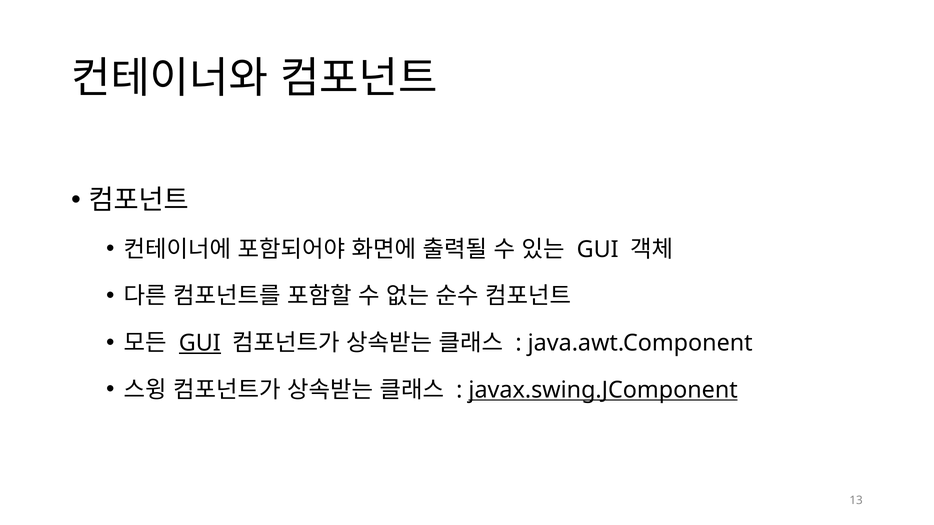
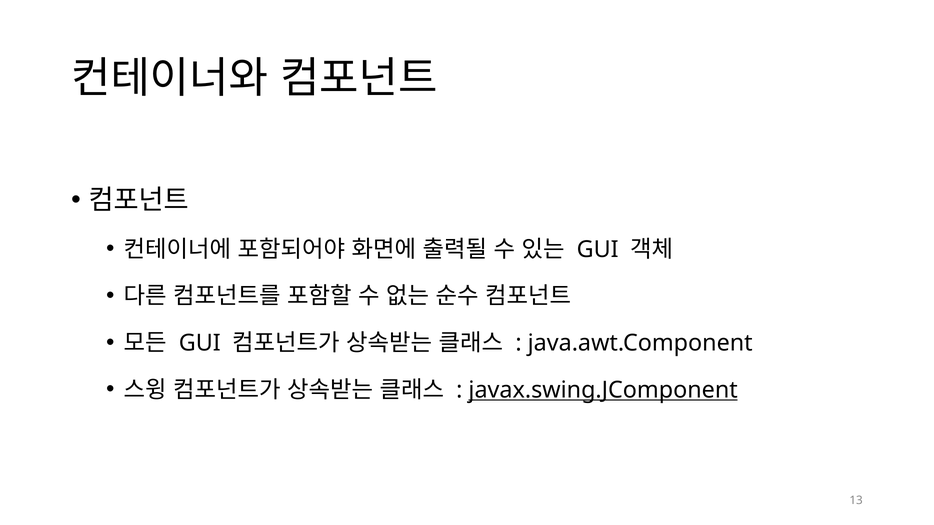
GUI underline: present -> none (200, 343)
